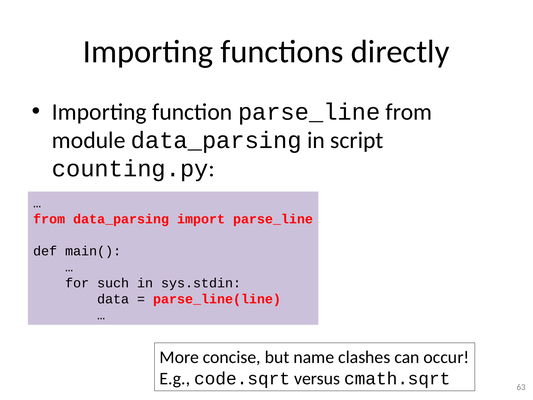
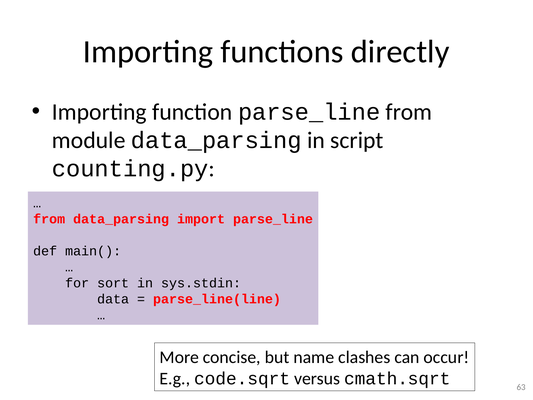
such: such -> sort (113, 283)
